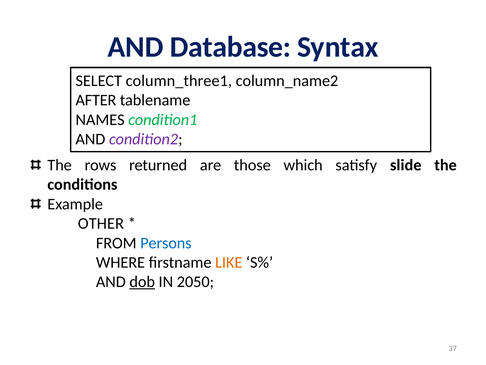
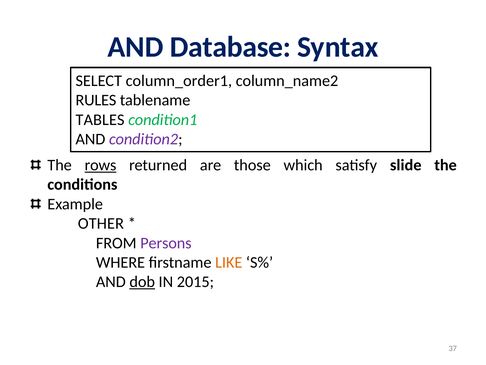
column_three1: column_three1 -> column_order1 (179, 81)
AFTER: AFTER -> RULES (96, 100)
NAMES: NAMES -> TABLES (100, 120)
rows underline: none -> present (100, 165)
Persons colour: blue -> purple (166, 243)
2050: 2050 -> 2015 (195, 282)
